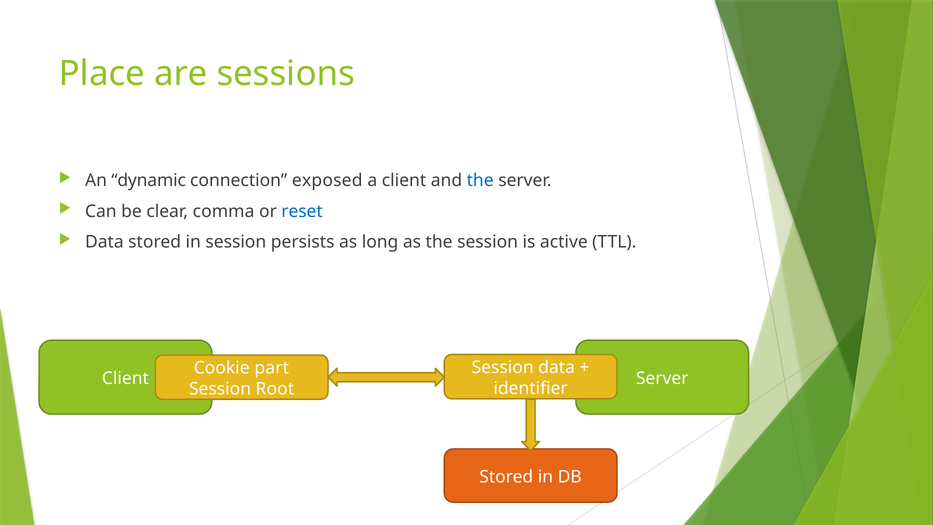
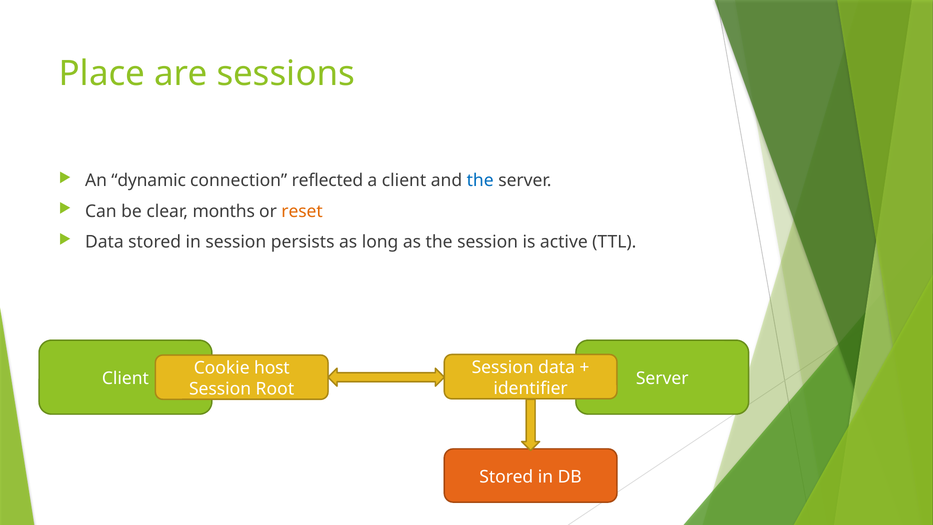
exposed: exposed -> reflected (327, 181)
comma: comma -> months (224, 211)
reset colour: blue -> orange (302, 211)
part: part -> host (272, 368)
